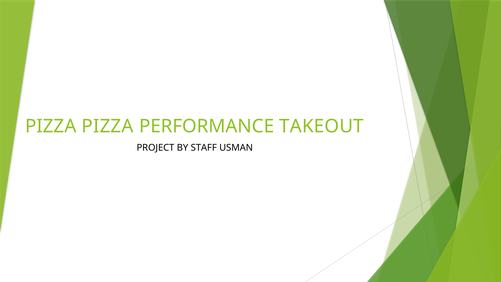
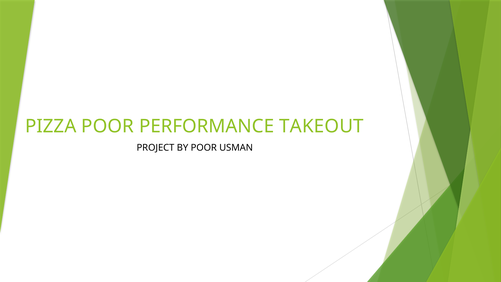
PIZZA PIZZA: PIZZA -> POOR (108, 126)
BY STAFF: STAFF -> POOR (204, 148)
